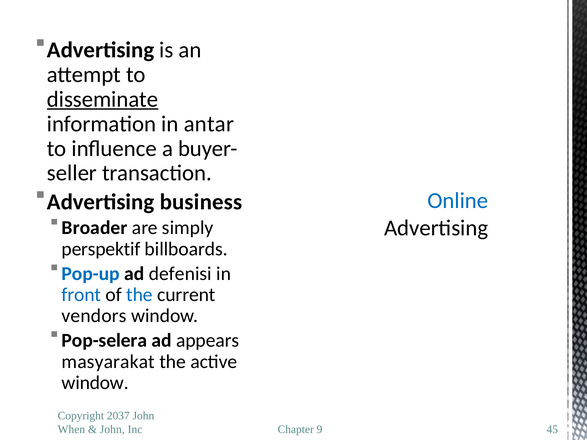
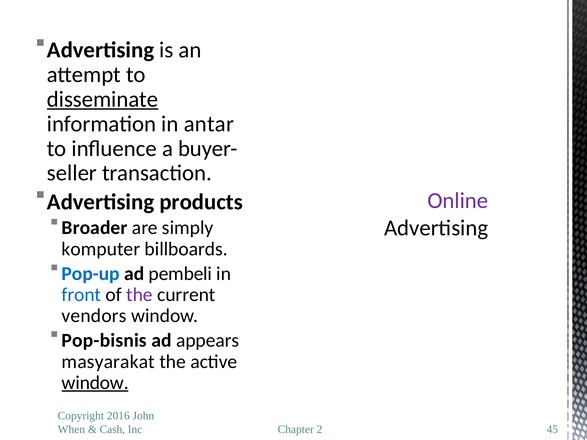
business: business -> products (201, 202)
Online colour: blue -> purple (458, 201)
perspektif: perspektif -> komputer (101, 249)
defenisi: defenisi -> pembeli (180, 274)
the colour: blue -> purple (139, 295)
Pop-selera: Pop-selera -> Pop-bisnis (104, 341)
window underline: none -> present (95, 383)
2037: 2037 -> 2016 (118, 416)
John: John -> Cash (112, 430)
9: 9 -> 2 (320, 430)
